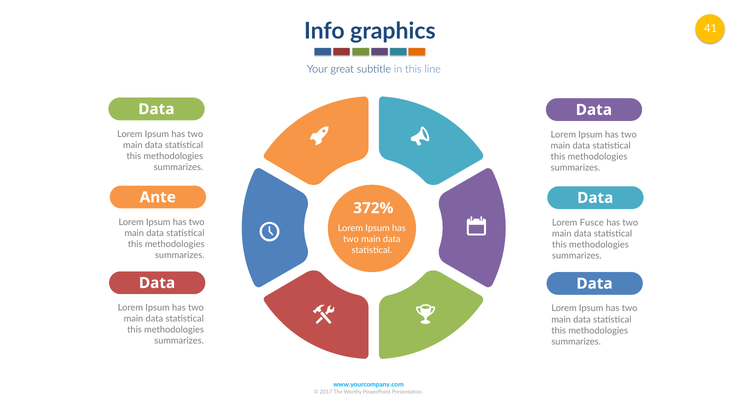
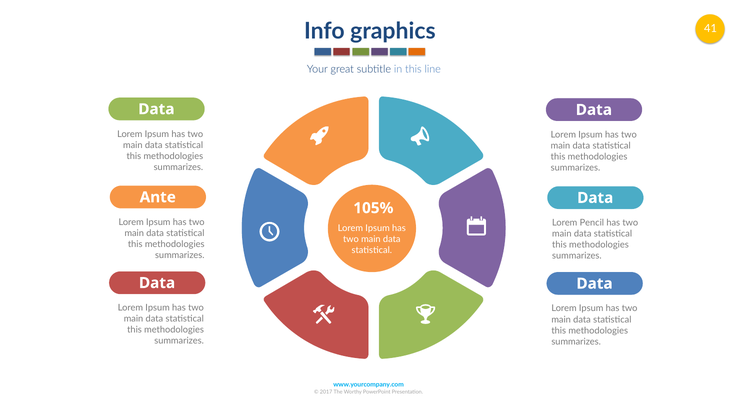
372%: 372% -> 105% (373, 208)
Fusce: Fusce -> Pencil (592, 223)
